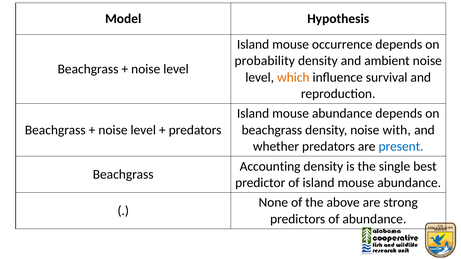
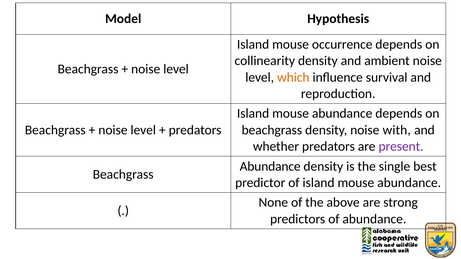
probability: probability -> collinearity (265, 61)
present colour: blue -> purple (401, 147)
Accounting: Accounting -> Abundance (270, 166)
